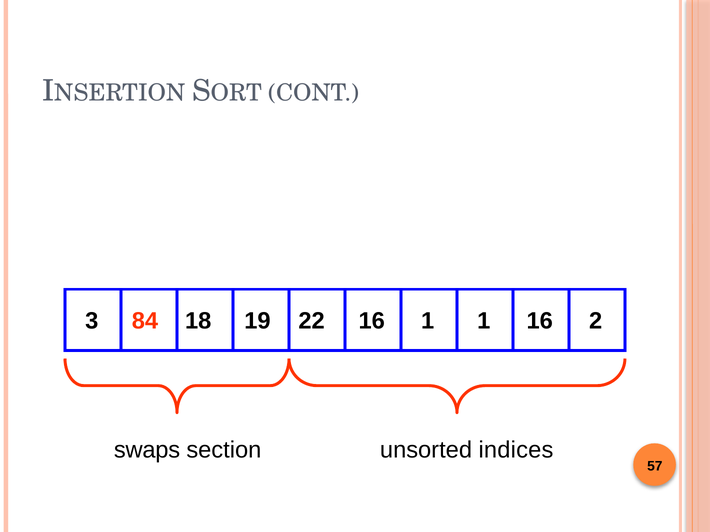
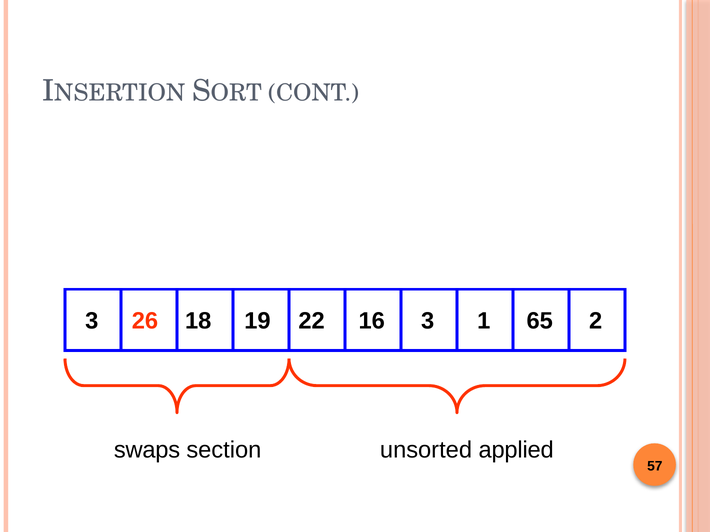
84: 84 -> 26 (145, 321)
16 1: 1 -> 3 (428, 321)
1 16: 16 -> 65 (540, 321)
indices: indices -> applied (516, 450)
